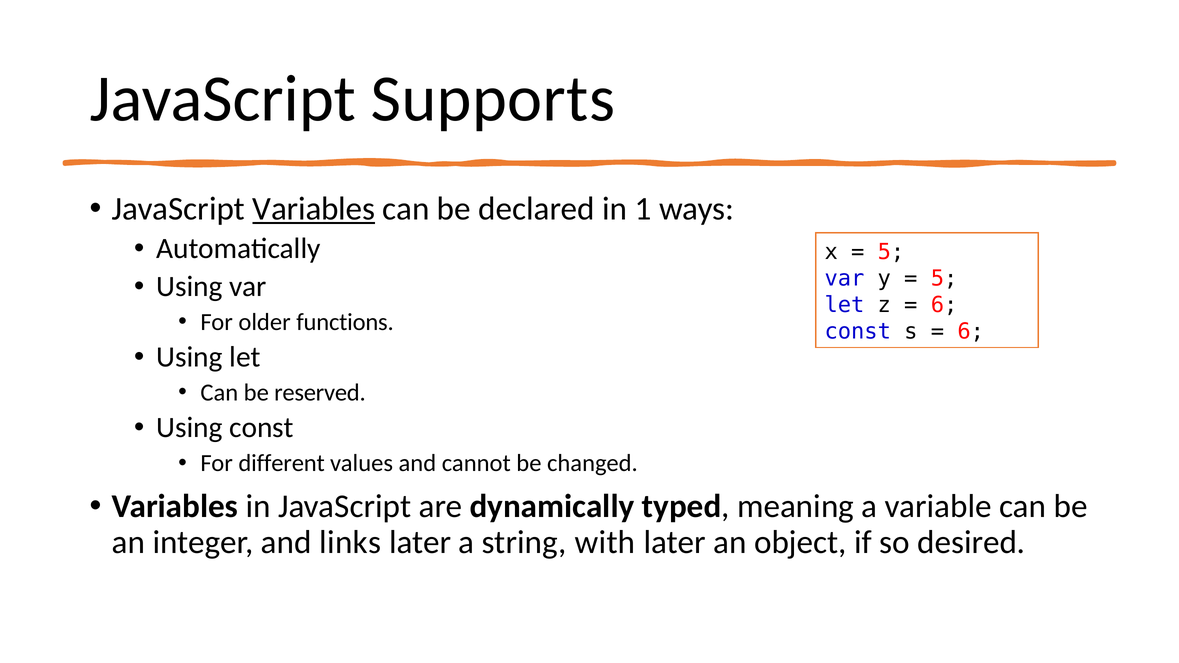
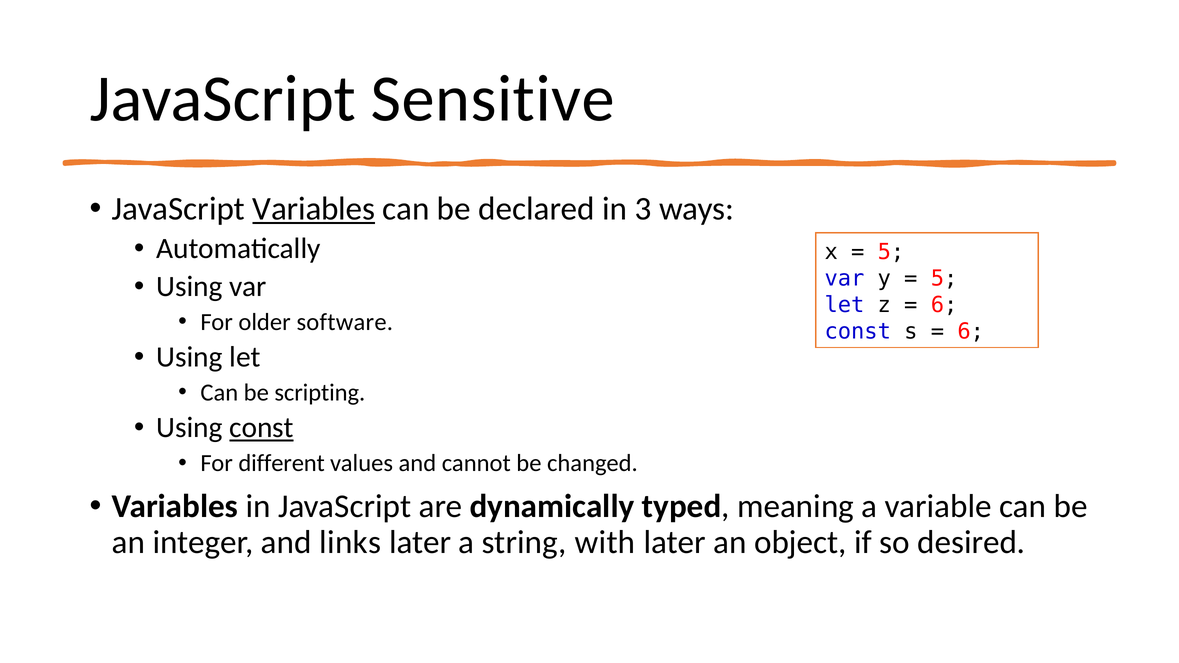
Supports: Supports -> Sensitive (493, 99)
1: 1 -> 3 (643, 209)
functions: functions -> software (345, 322)
reserved: reserved -> scripting (320, 393)
const underline: none -> present (262, 428)
